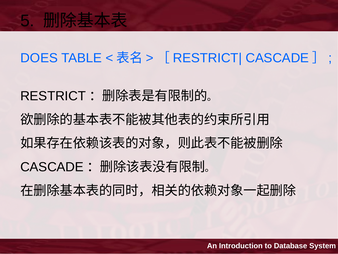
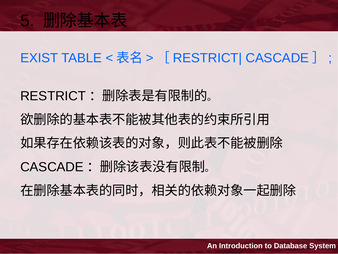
DOES: DOES -> EXIST (39, 58)
